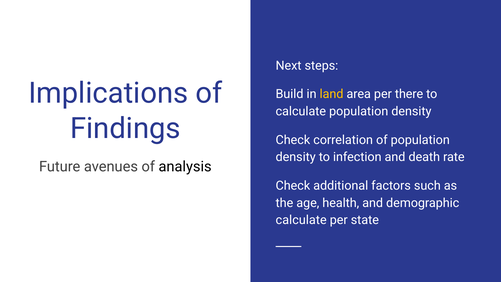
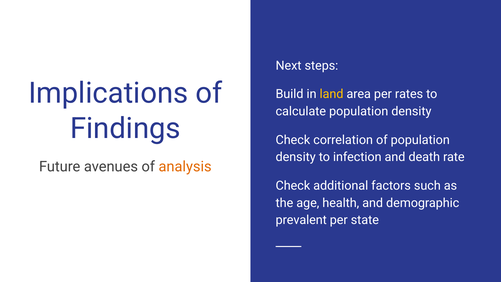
there: there -> rates (409, 94)
analysis colour: black -> orange (185, 167)
calculate: calculate -> prevalent (301, 220)
